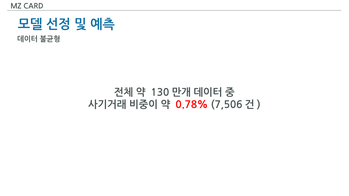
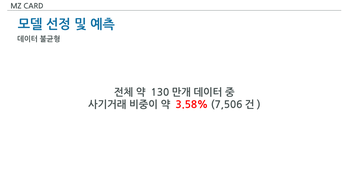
0.78%: 0.78% -> 3.58% (192, 105)
